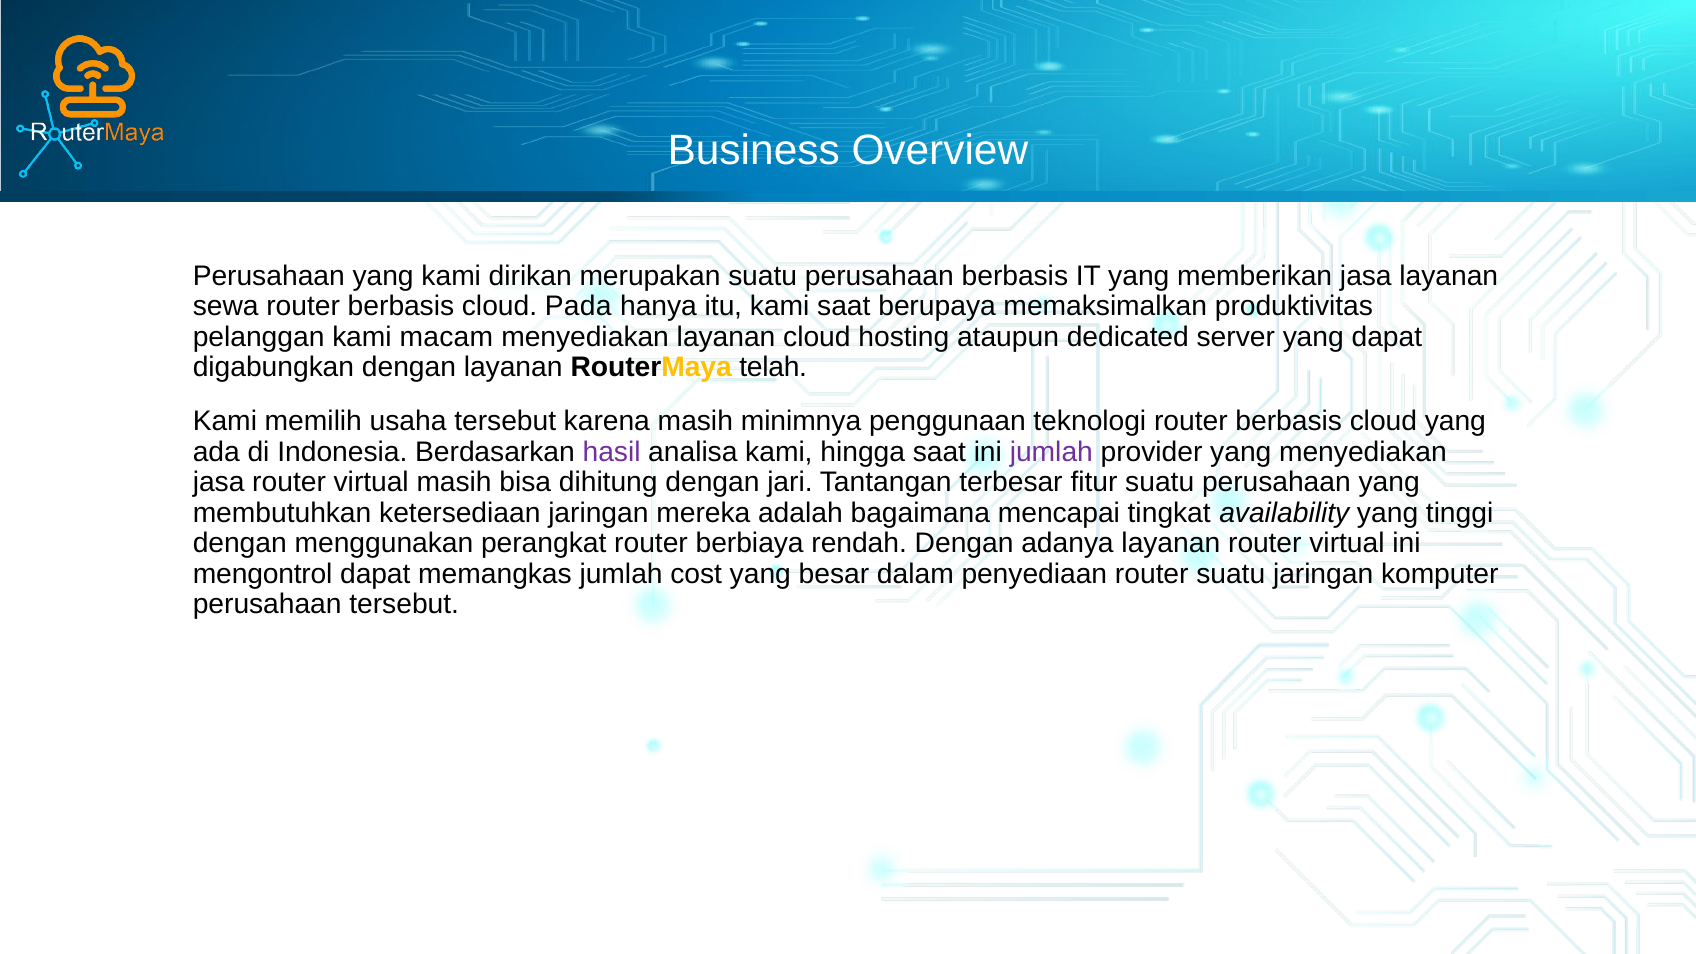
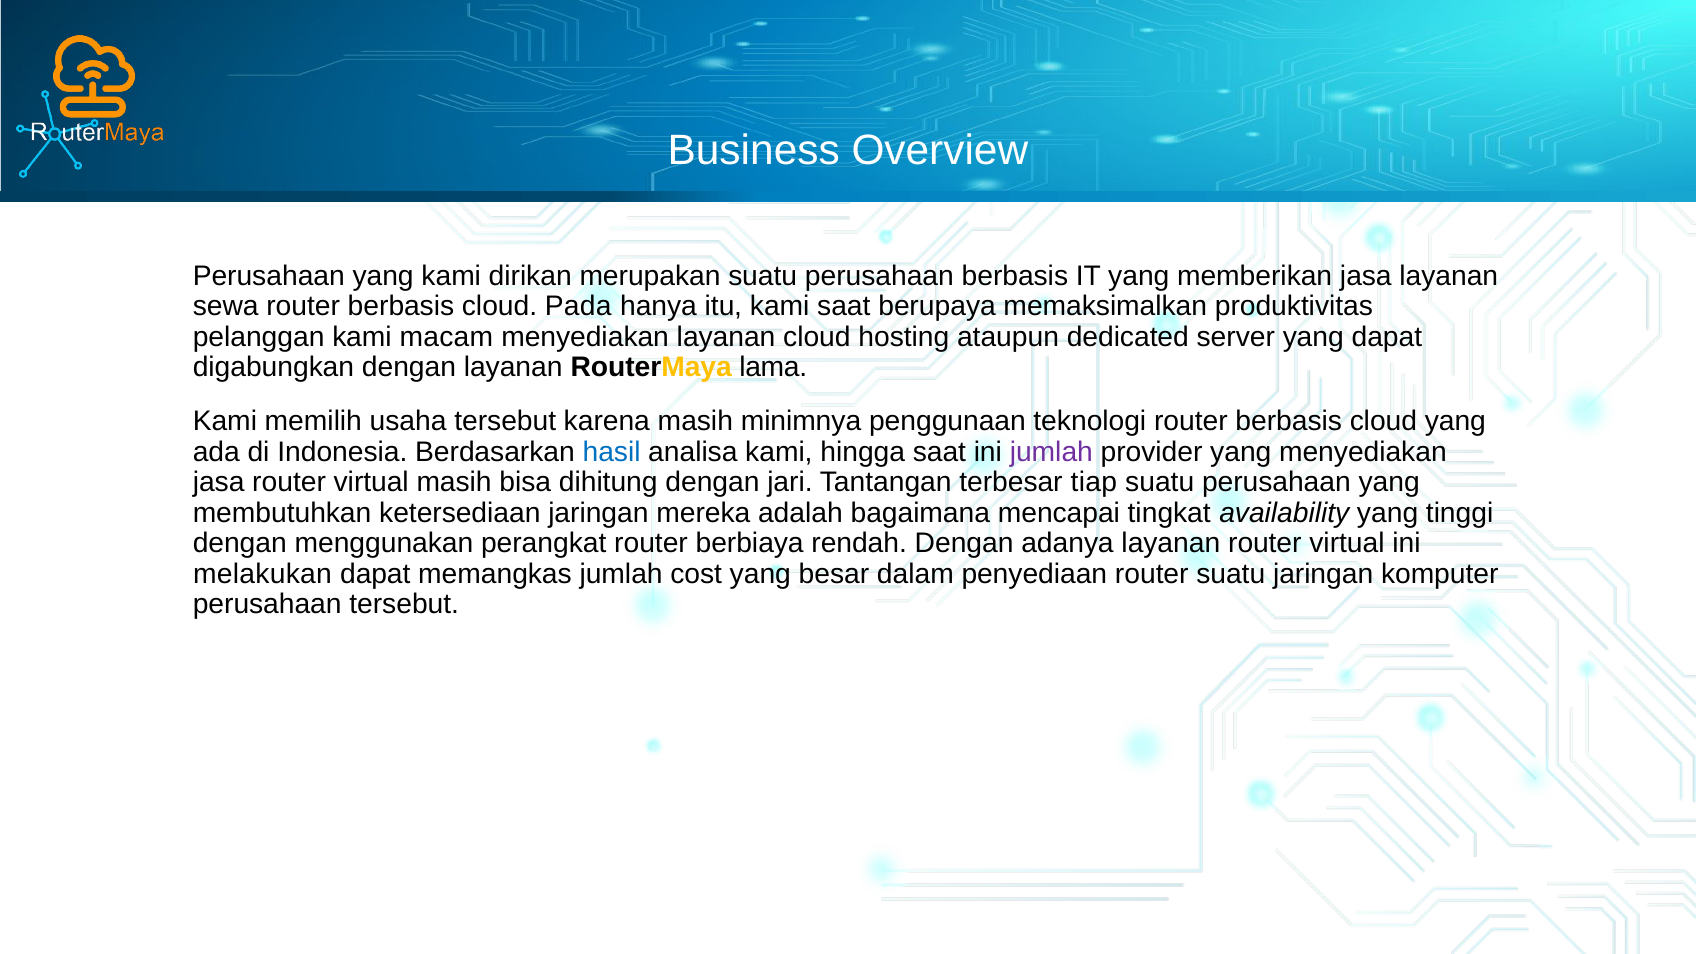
telah: telah -> lama (773, 367)
hasil colour: purple -> blue (612, 452)
fitur: fitur -> tiap (1094, 483)
mengontrol: mengontrol -> melakukan (262, 574)
